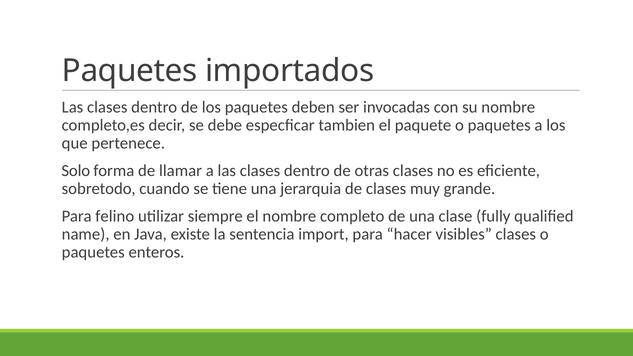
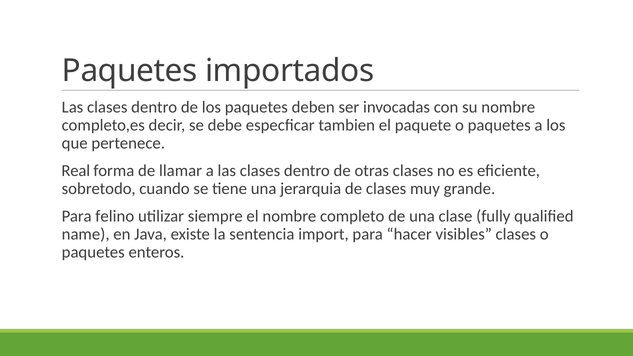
Solo: Solo -> Real (76, 171)
